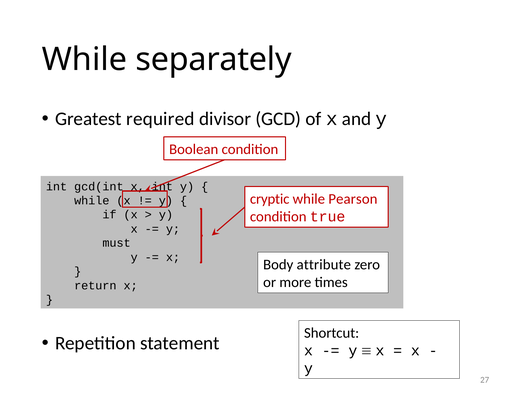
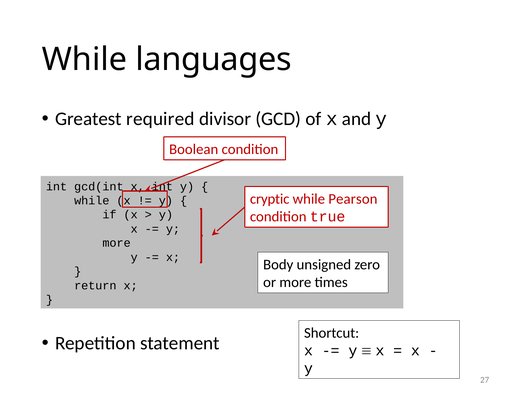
separately: separately -> languages (214, 59)
must: must -> more (117, 243)
attribute: attribute -> unsigned (324, 265)
